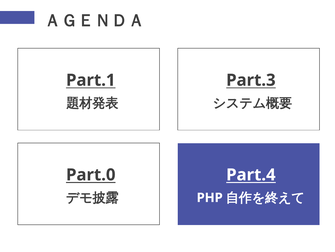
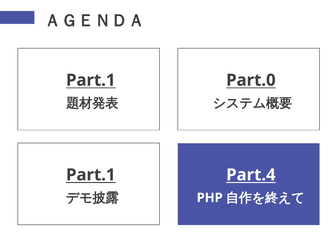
Part.3: Part.3 -> Part.0 (251, 80)
Part.0: Part.0 -> Part.1 (91, 174)
